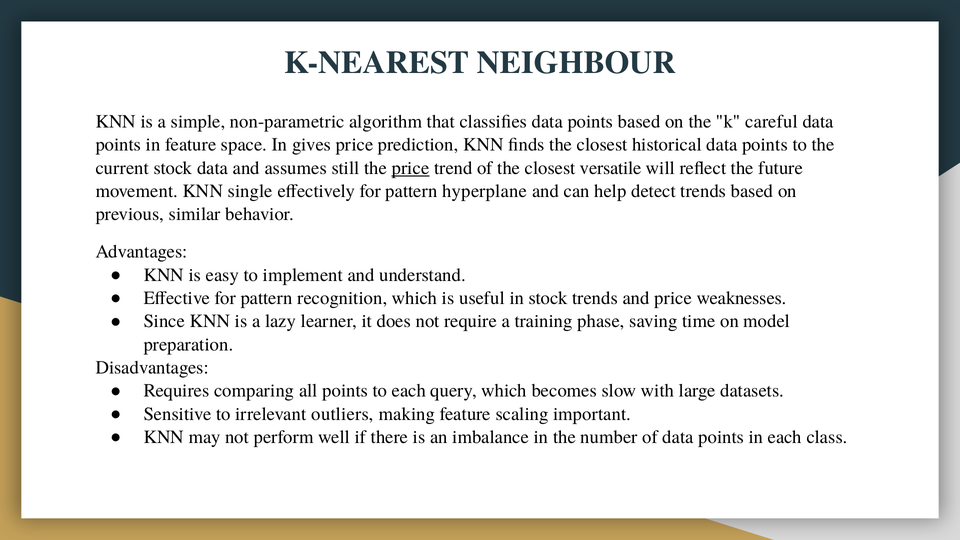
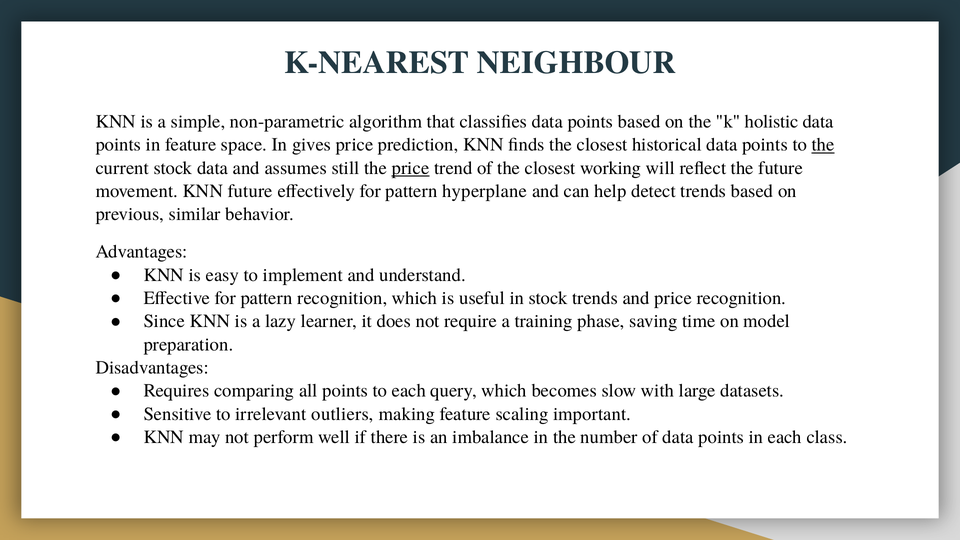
careful: careful -> holistic (772, 122)
the underline: none -> present (823, 145)
versatile: versatile -> working (611, 168)
KNN single: single -> future (250, 191)
price weaknesses: weaknesses -> recognition (741, 298)
